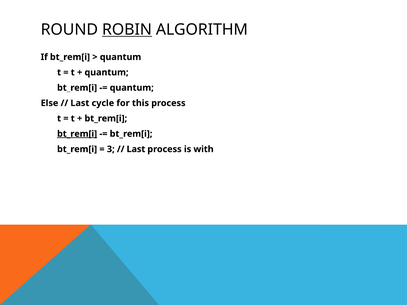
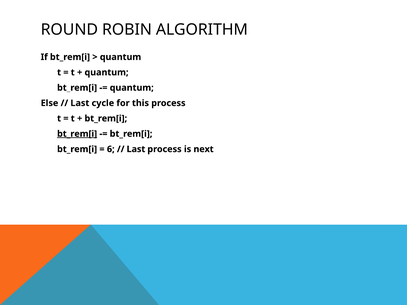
ROBIN underline: present -> none (127, 30)
3: 3 -> 6 (111, 149)
with: with -> next (204, 149)
